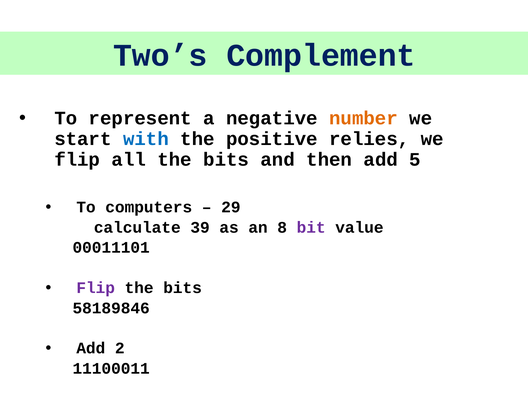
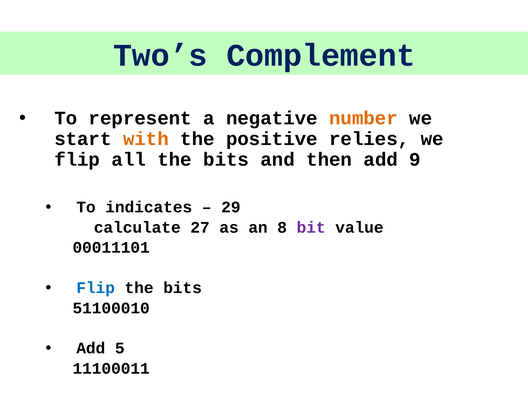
with colour: blue -> orange (146, 139)
5: 5 -> 9 (415, 159)
computers: computers -> indicates (149, 207)
39: 39 -> 27 (200, 227)
Flip colour: purple -> blue (96, 288)
58189846: 58189846 -> 51100010 (111, 308)
2: 2 -> 5 (120, 348)
